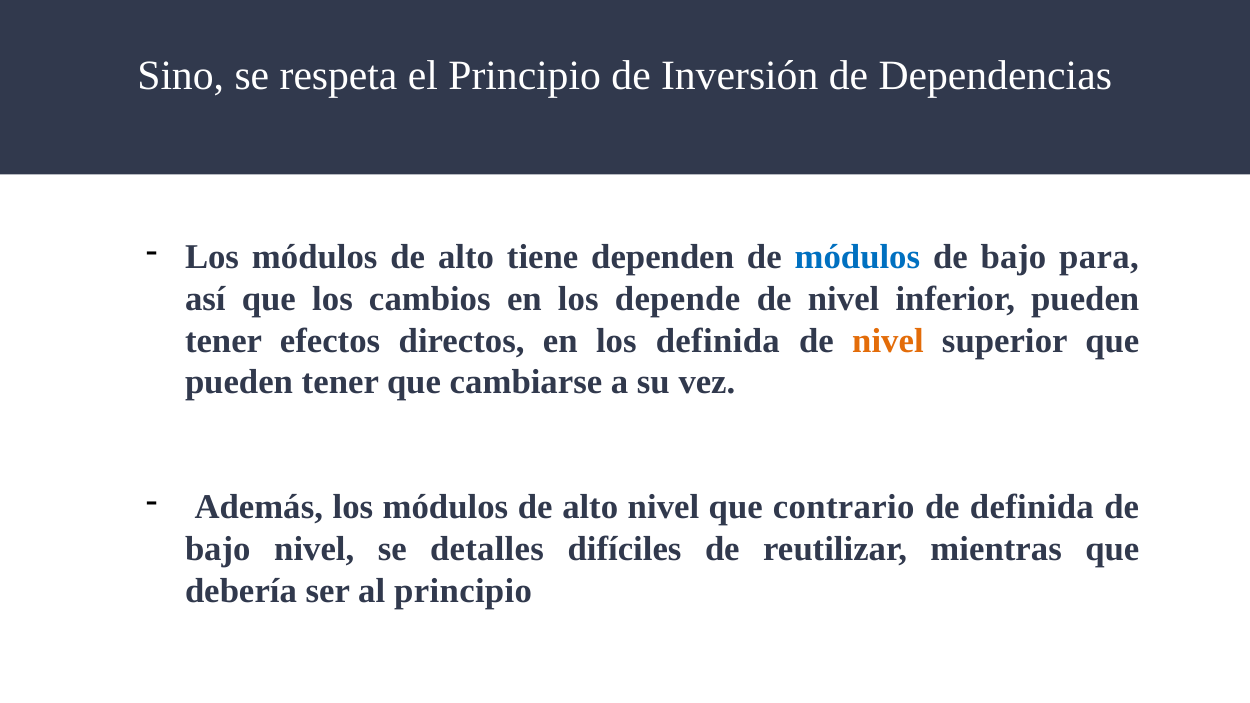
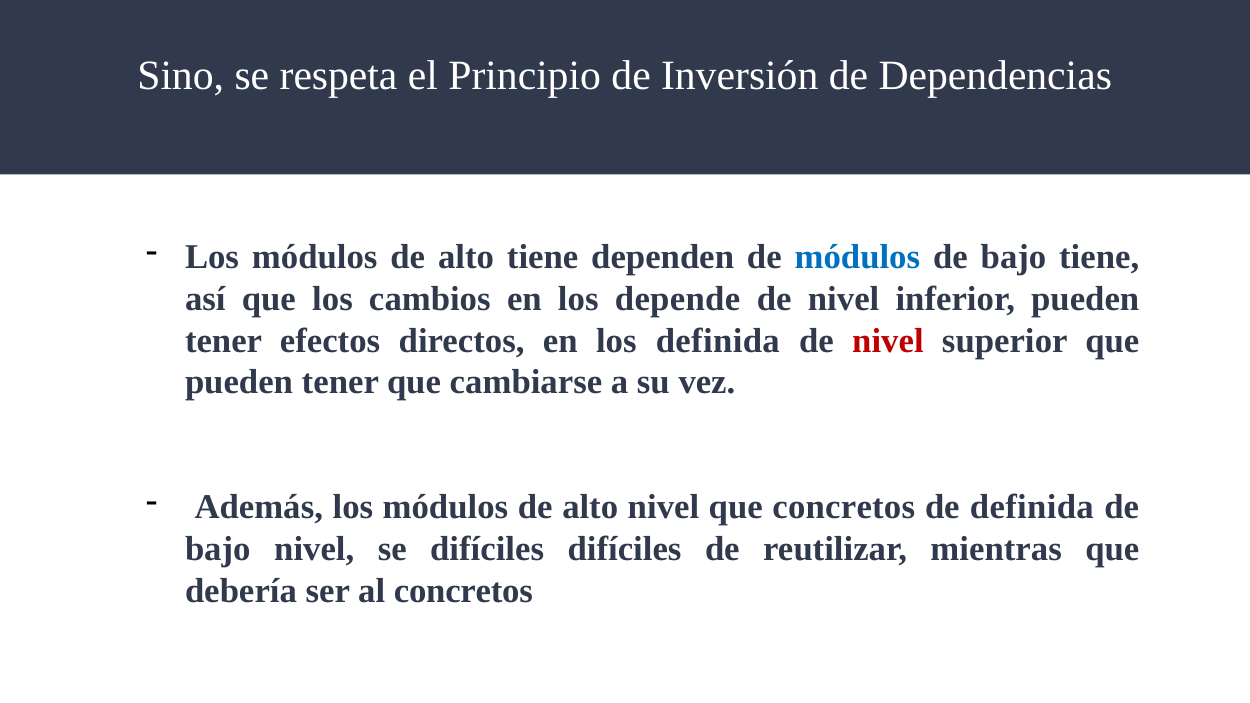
bajo para: para -> tiene (1099, 257)
nivel colour: orange -> red (888, 341)
que contrario: contrario -> concretos (844, 507)
se detalles: detalles -> difíciles (487, 549)
al principio: principio -> concretos (463, 591)
